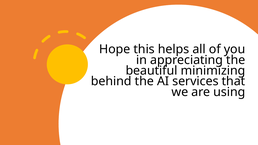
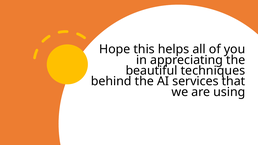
minimizing: minimizing -> techniques (213, 71)
